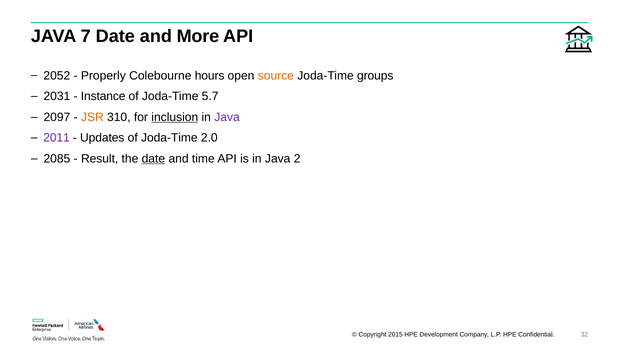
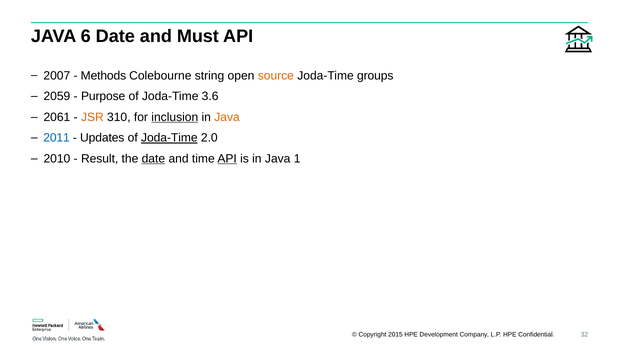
7: 7 -> 6 (86, 36)
More: More -> Must (198, 36)
2052: 2052 -> 2007 (57, 76)
Properly: Properly -> Methods (103, 76)
hours: hours -> string (210, 76)
2031: 2031 -> 2059 (57, 96)
Instance: Instance -> Purpose (103, 96)
5.7: 5.7 -> 3.6 (210, 96)
2097: 2097 -> 2061 (57, 117)
Java colour: purple -> orange (227, 117)
2011 colour: purple -> blue (57, 138)
Joda-Time underline: none -> present (169, 138)
2085: 2085 -> 2010 (57, 159)
API underline: none -> present (227, 159)
2: 2 -> 1 (297, 159)
